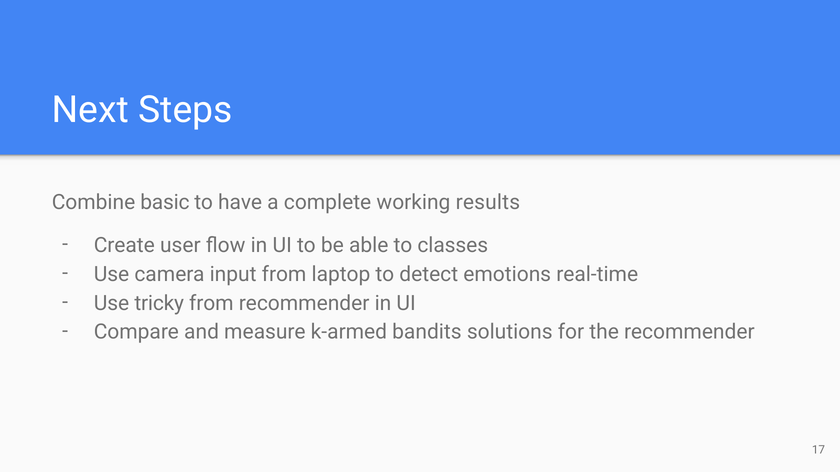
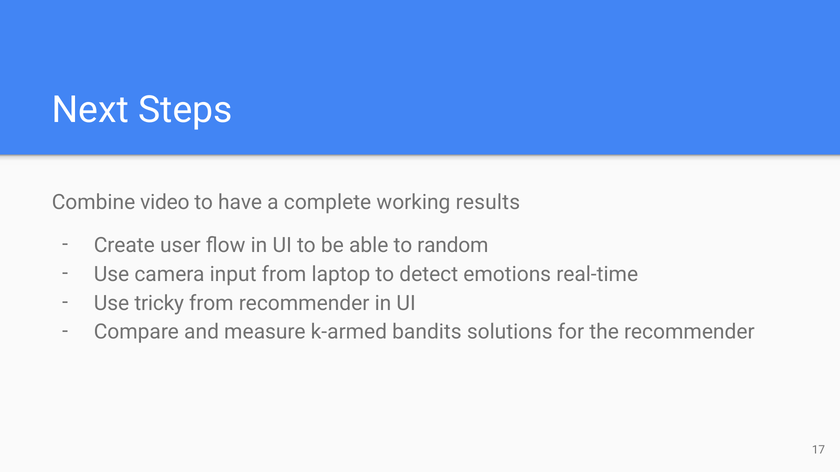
basic: basic -> video (165, 203)
classes: classes -> random (453, 246)
